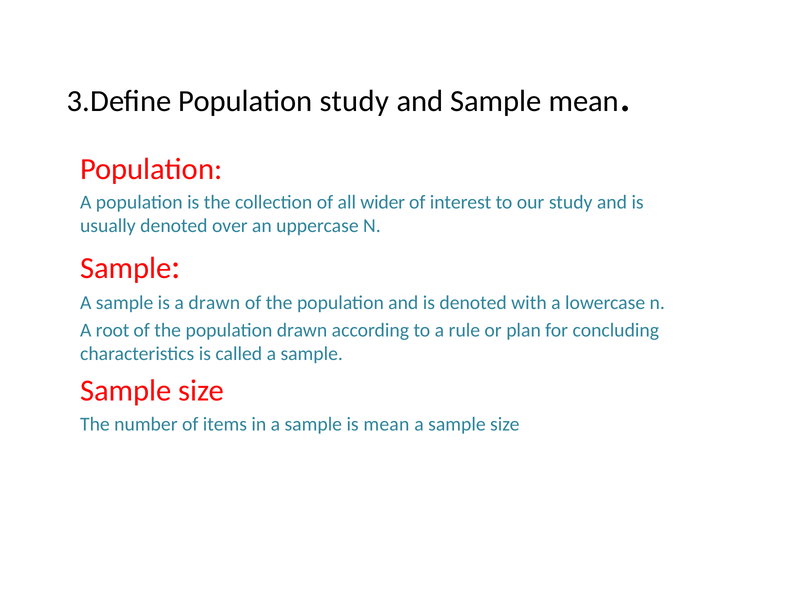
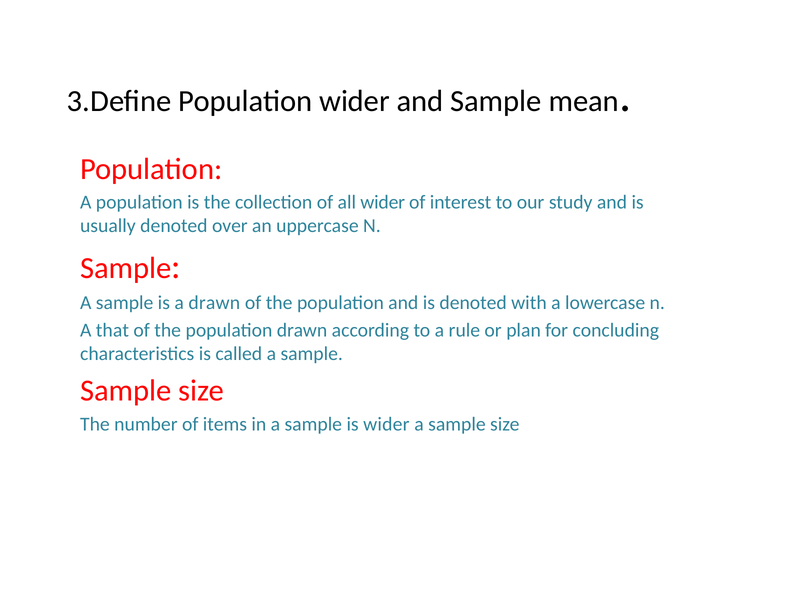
Population study: study -> wider (355, 101)
root: root -> that (112, 330)
is mean: mean -> wider (386, 424)
